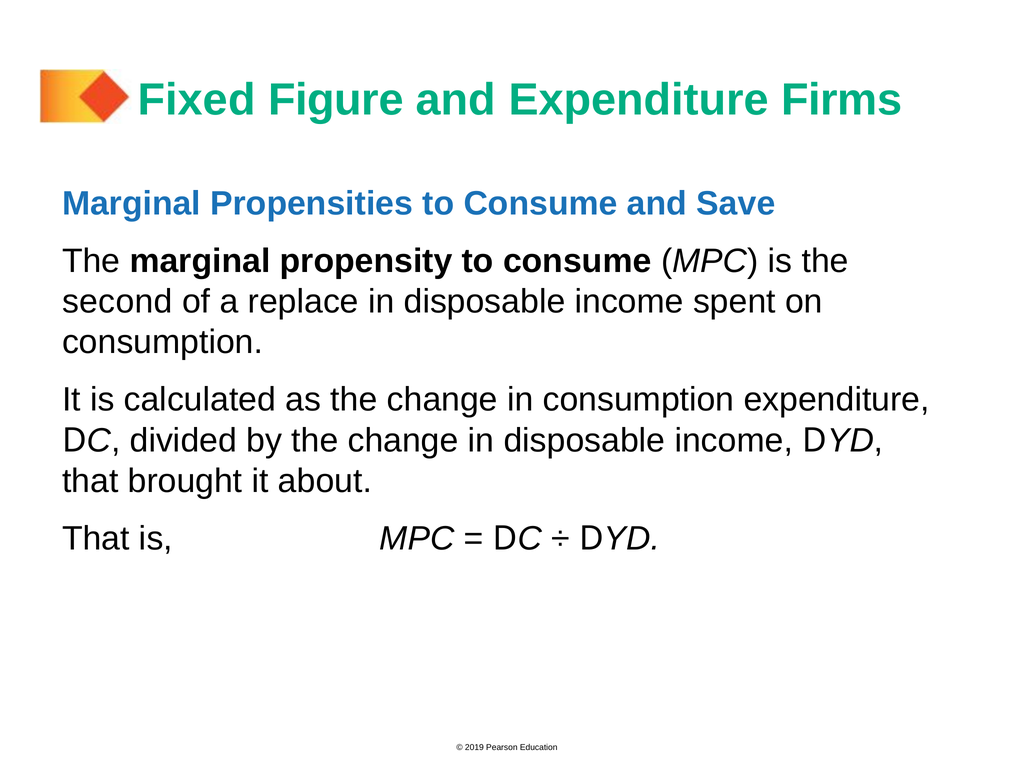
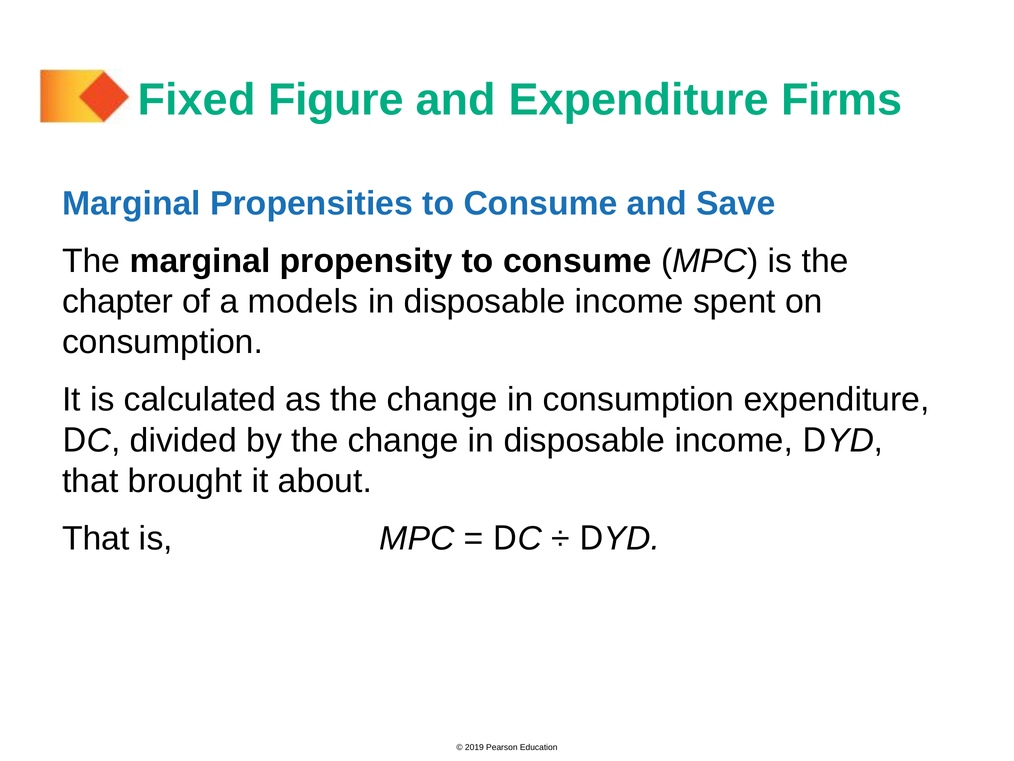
second: second -> chapter (118, 301)
replace: replace -> models (303, 301)
